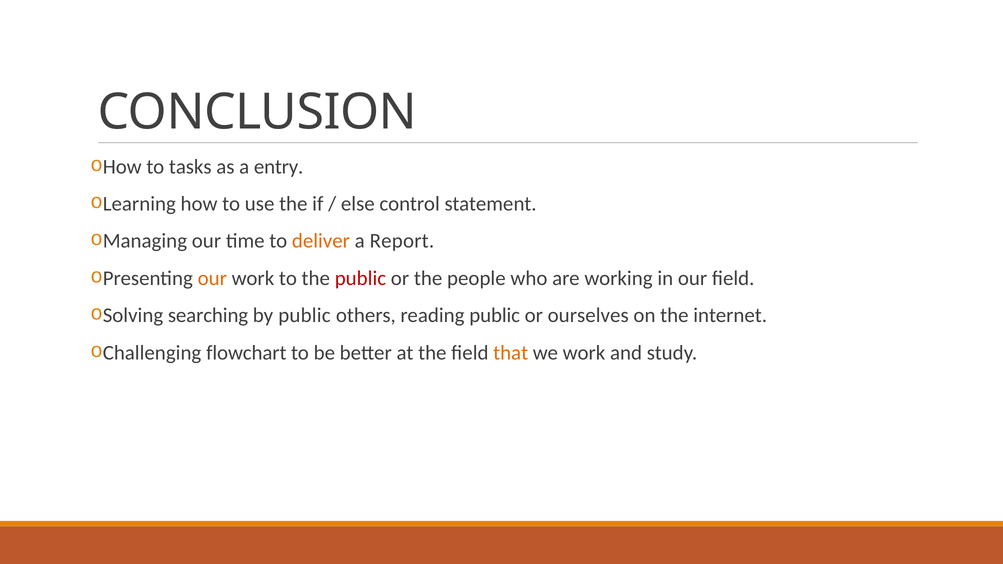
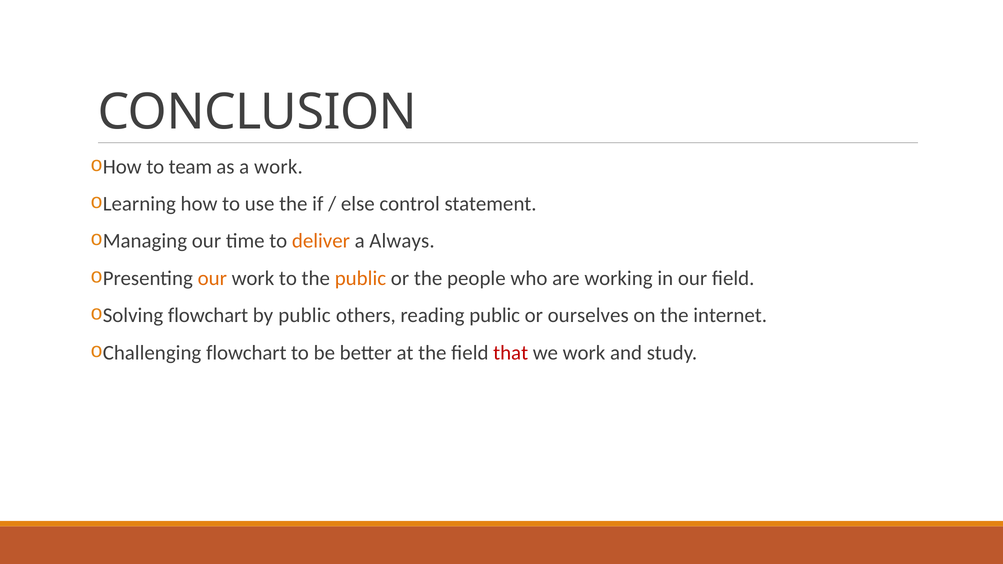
tasks: tasks -> team (190, 167)
a entry: entry -> work (278, 167)
Report: Report -> Always (402, 241)
public colour: red -> orange (360, 278)
searching: searching -> flowchart (208, 316)
that colour: orange -> red (511, 353)
